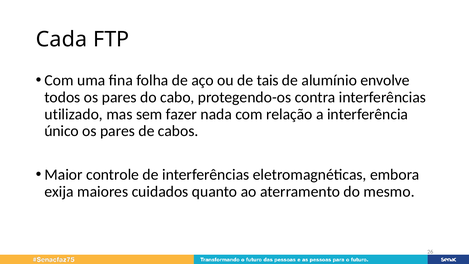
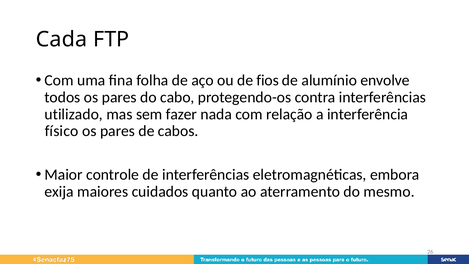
tais: tais -> fios (268, 80)
único: único -> físico (62, 131)
